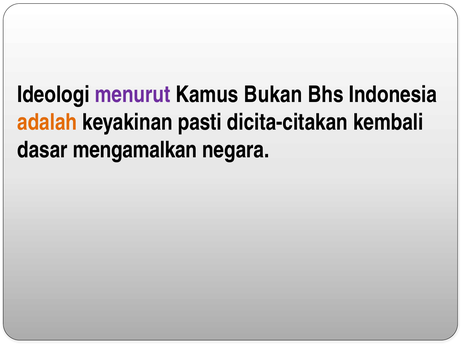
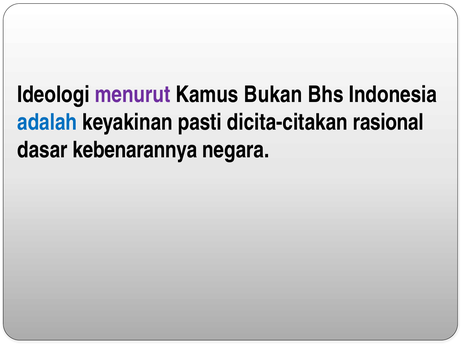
adalah colour: orange -> blue (47, 123)
kembali: kembali -> rasional (388, 123)
mengamalkan: mengamalkan -> kebenarannya (135, 150)
